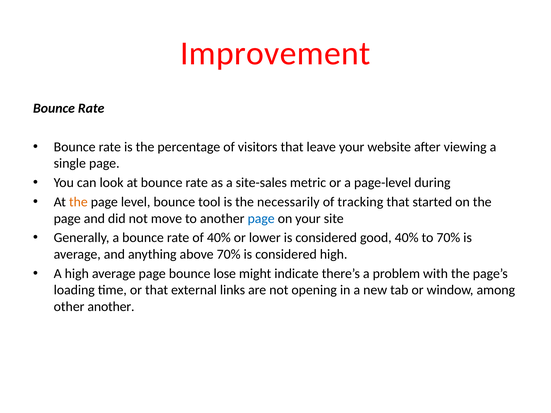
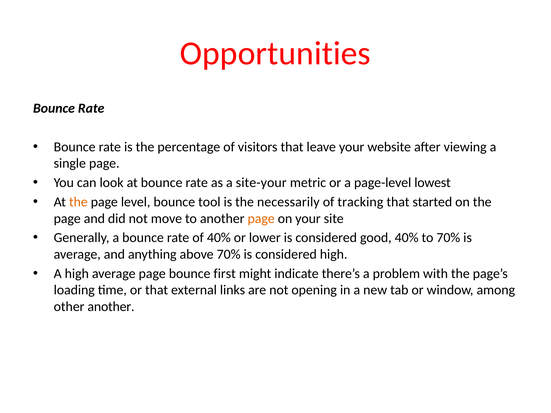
Improvement: Improvement -> Opportunities (275, 53)
site-sales: site-sales -> site-your (261, 183)
during: during -> lowest (433, 183)
page colour: blue -> orange (261, 219)
lose: lose -> first (225, 274)
